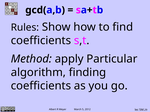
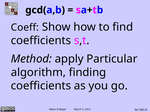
Rules: Rules -> Coeff (25, 28)
